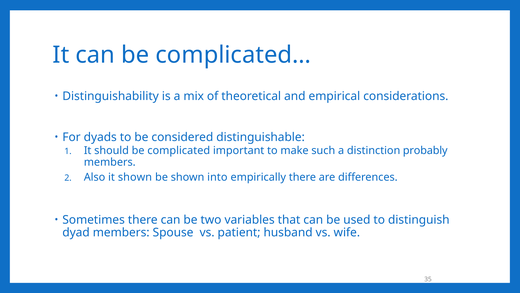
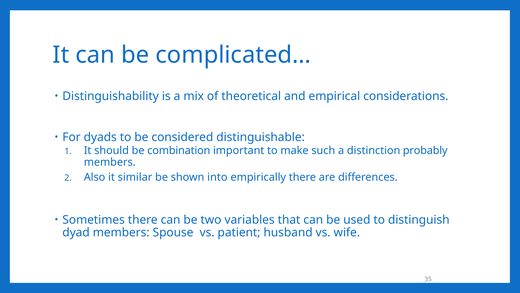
complicated: complicated -> combination (179, 150)
it shown: shown -> similar (135, 177)
